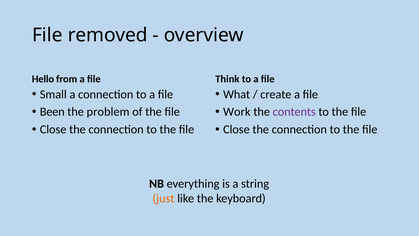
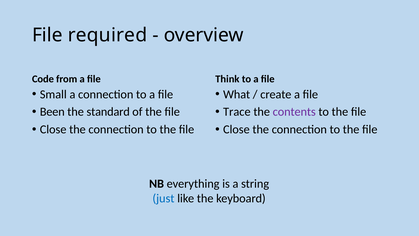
removed: removed -> required (108, 35)
Hello: Hello -> Code (43, 79)
problem: problem -> standard (108, 112)
Work: Work -> Trace (237, 112)
just colour: orange -> blue (163, 198)
